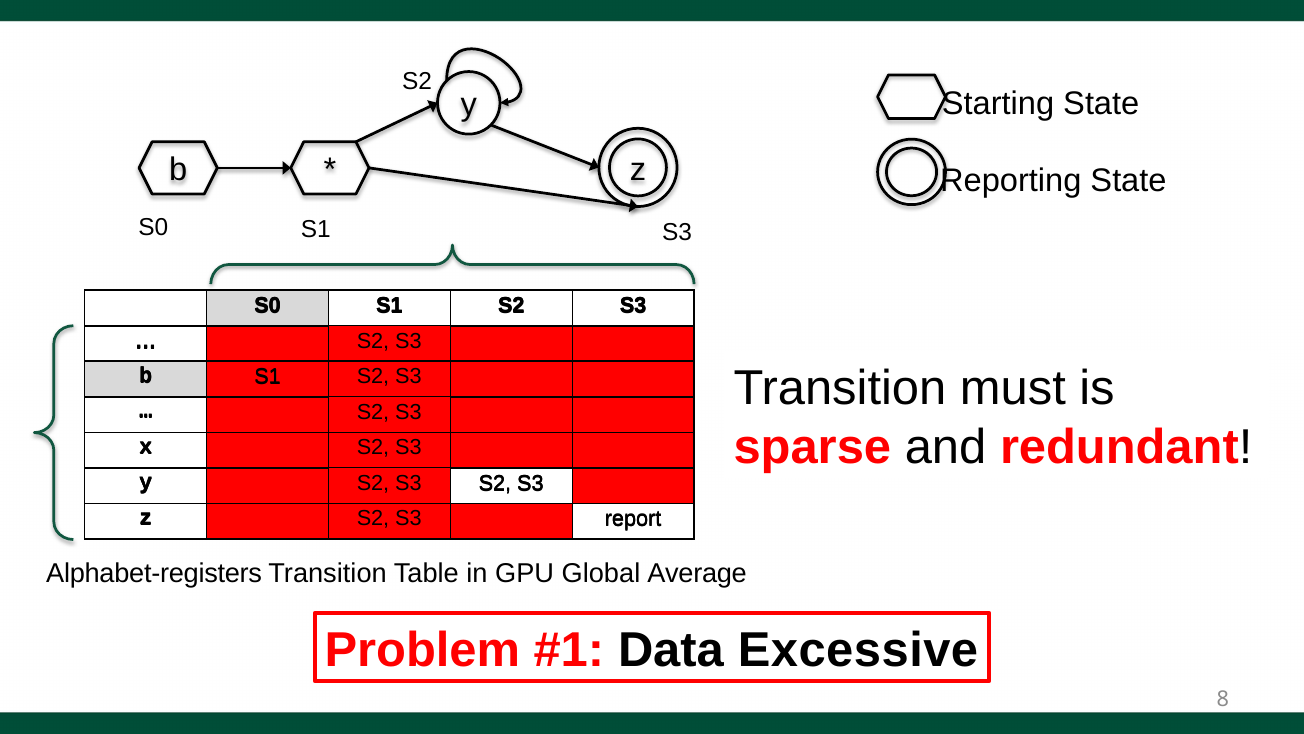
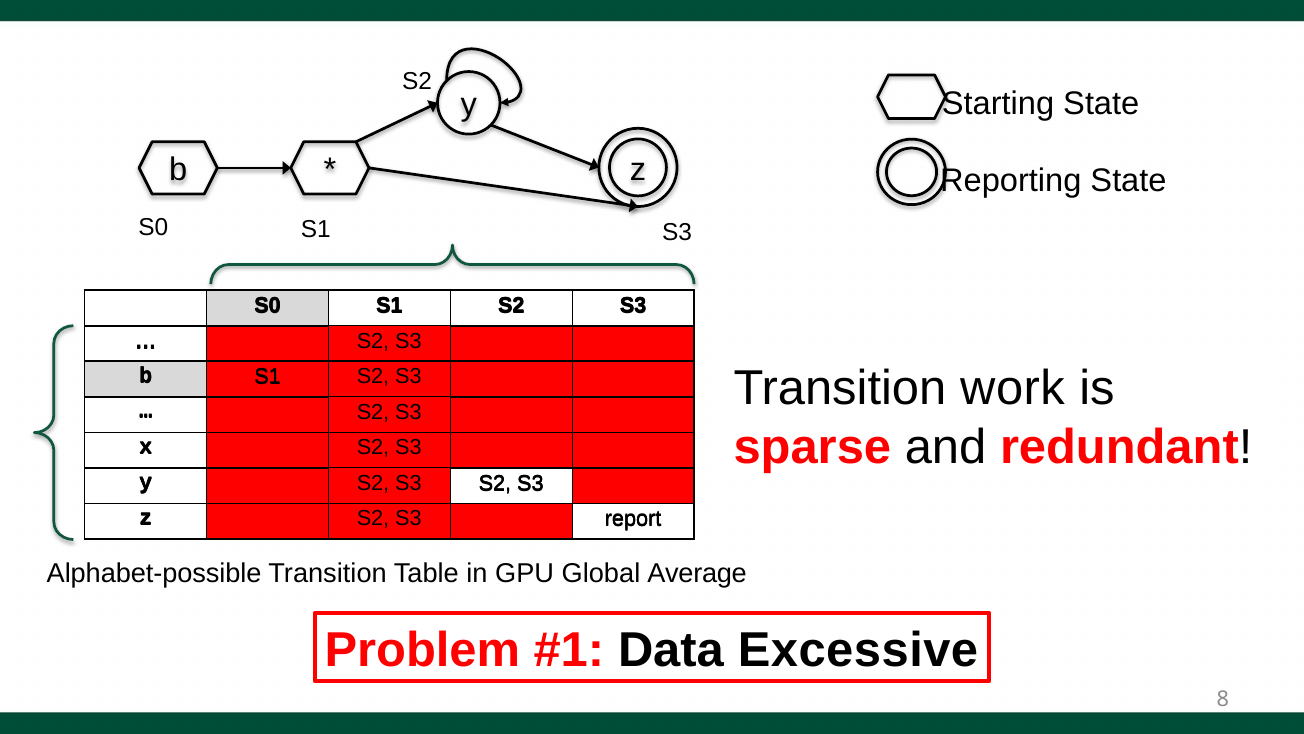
must: must -> work (1013, 388)
Alphabet-registers: Alphabet-registers -> Alphabet-possible (154, 573)
